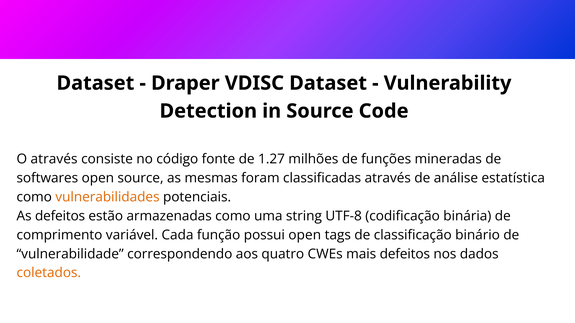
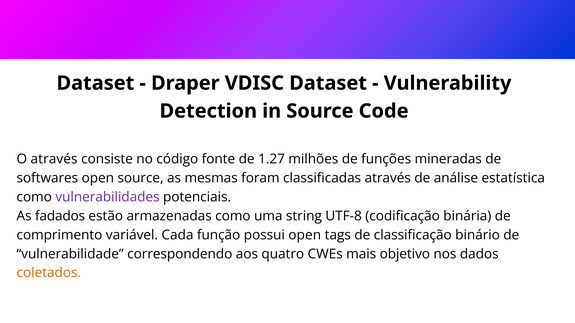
vulnerabilidades colour: orange -> purple (107, 197)
As defeitos: defeitos -> fadados (60, 216)
mais defeitos: defeitos -> objetivo (405, 254)
